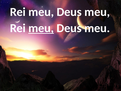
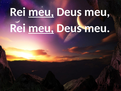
meu underline: none -> present (41, 12)
